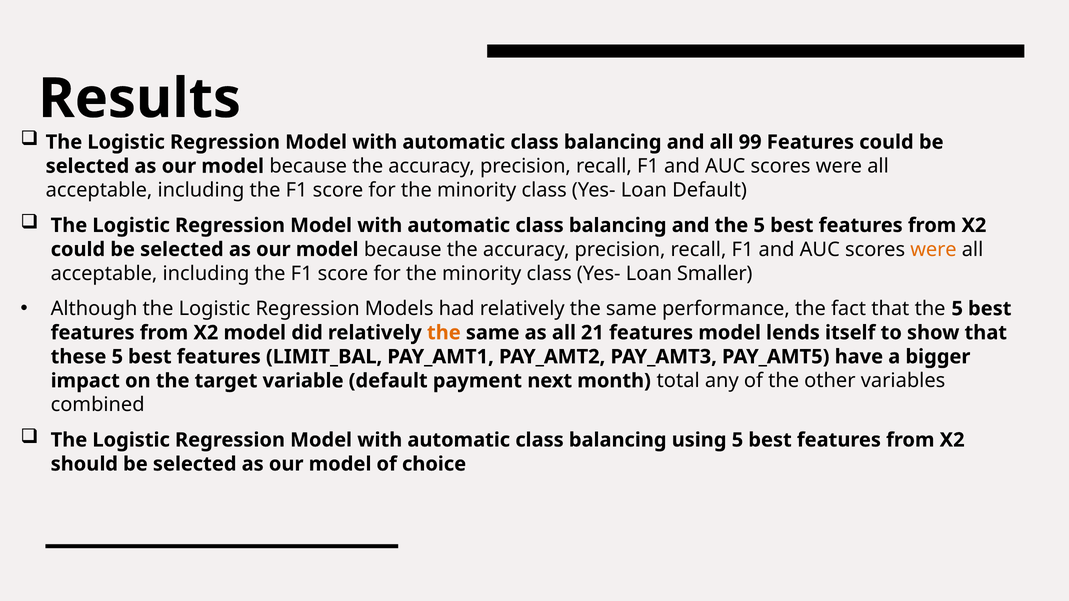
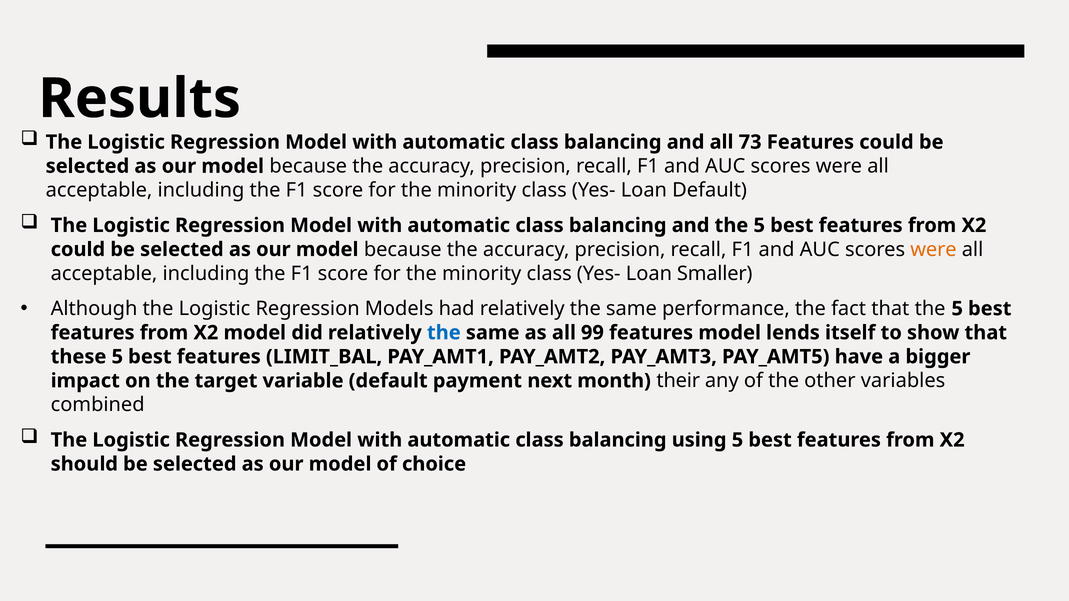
99: 99 -> 73 (750, 142)
the colour: orange -> blue (444, 333)
21: 21 -> 99 (592, 333)
total: total -> their (678, 381)
